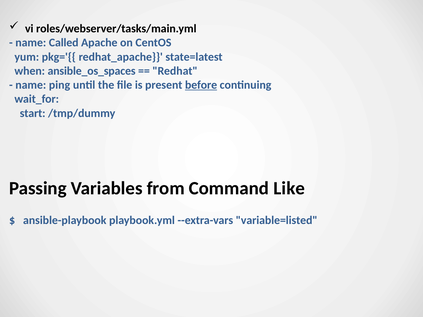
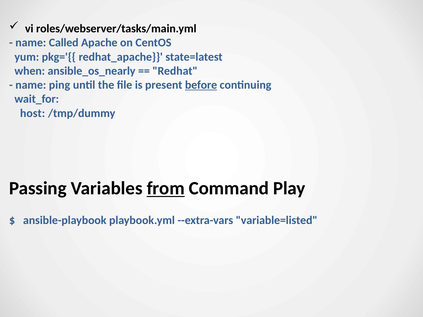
ansible_os_spaces: ansible_os_spaces -> ansible_os_nearly (92, 71)
start: start -> host (33, 113)
from underline: none -> present (166, 189)
Like: Like -> Play (289, 189)
